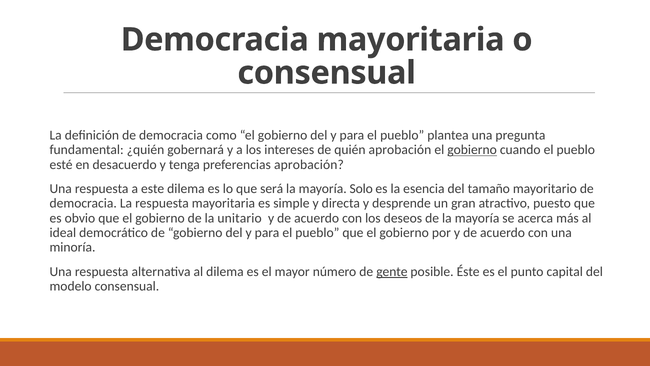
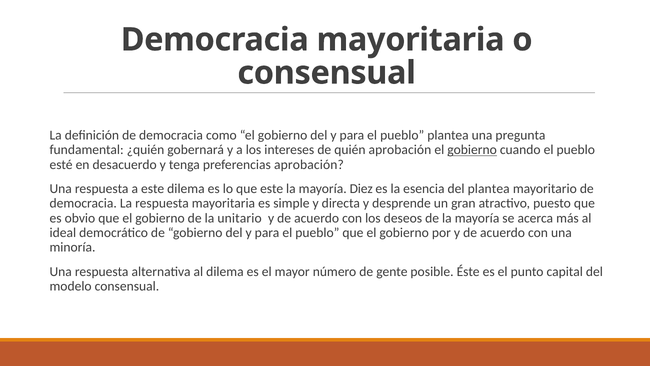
que será: será -> este (272, 189)
Solo: Solo -> Diez (361, 189)
del tamaño: tamaño -> plantea (489, 189)
gente underline: present -> none (392, 271)
